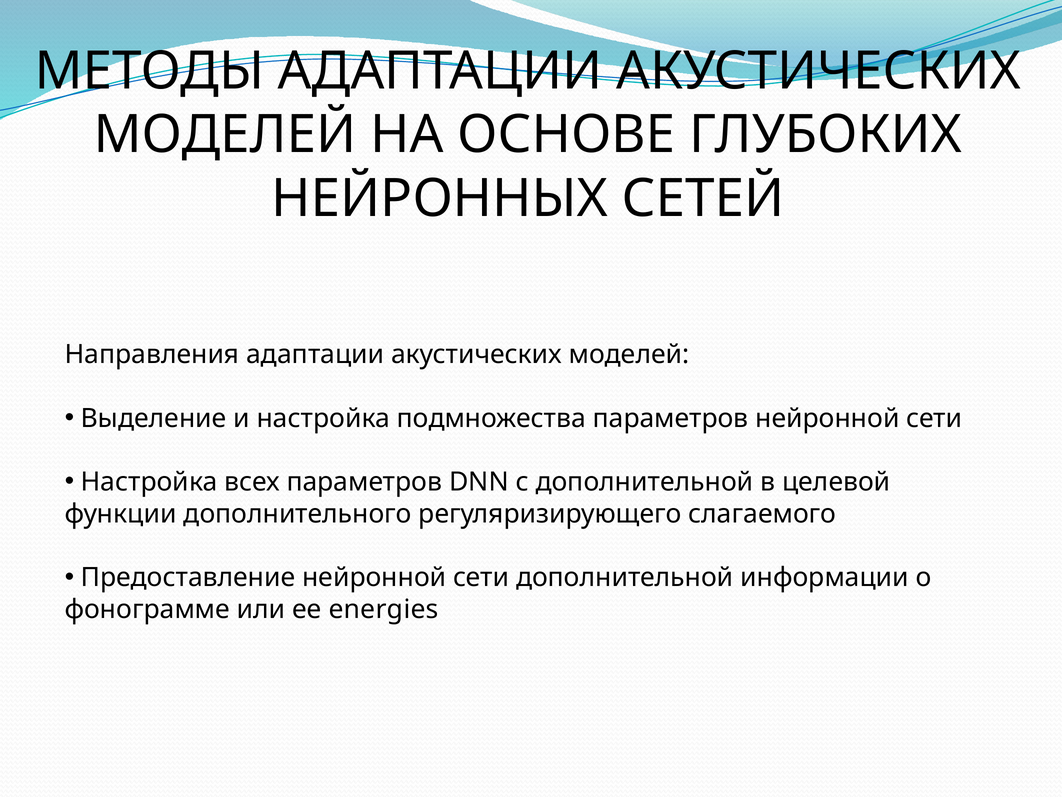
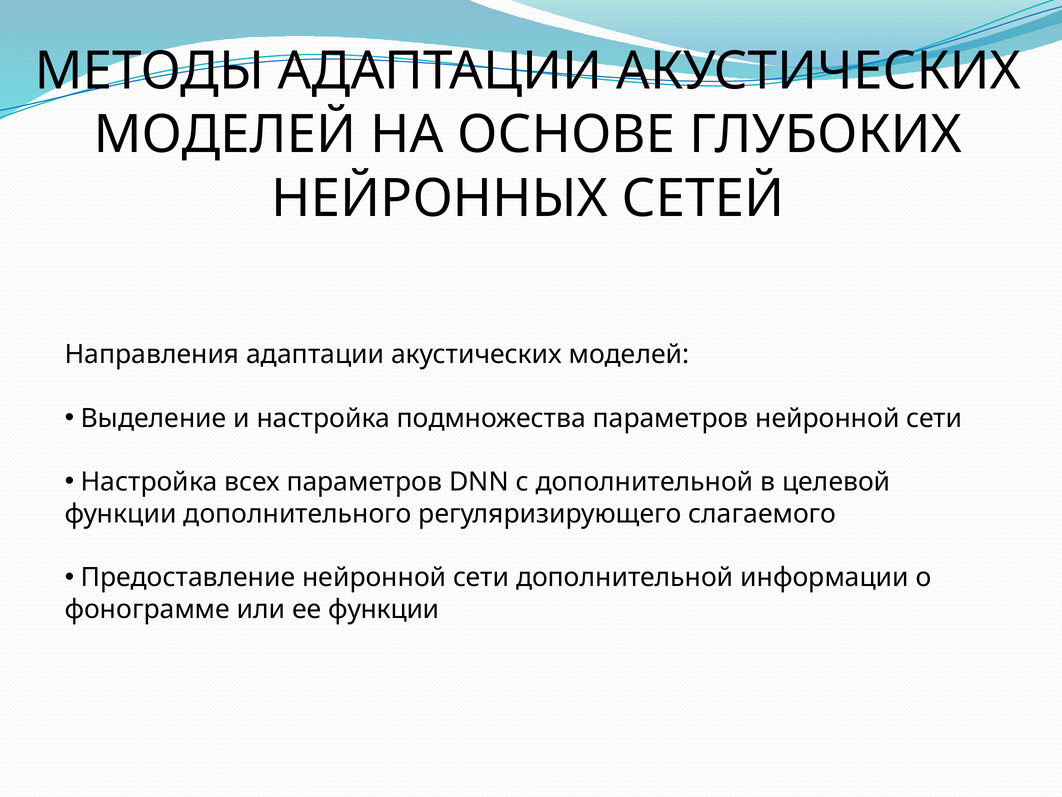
ее energies: energies -> функции (384, 609)
